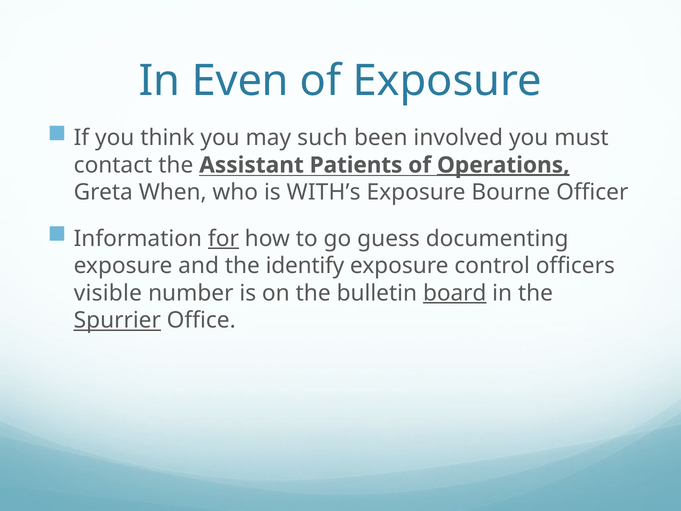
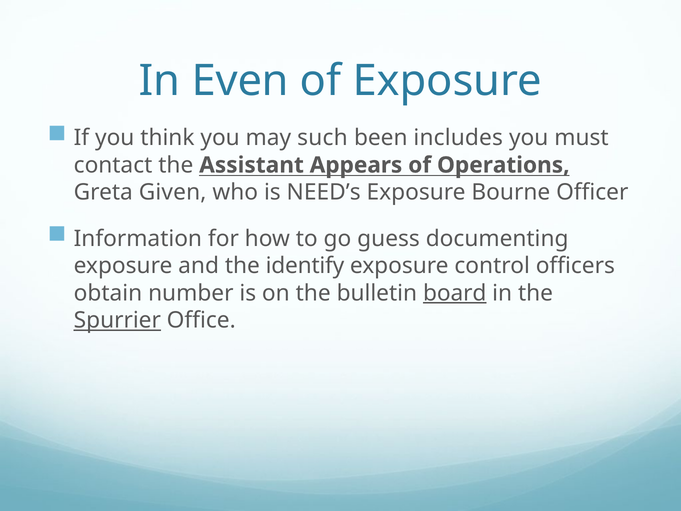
involved: involved -> includes (458, 138)
Patients: Patients -> Appears (356, 165)
Operations underline: present -> none (503, 165)
When: When -> Given (173, 192)
WITH’s: WITH’s -> NEED’s (324, 192)
for underline: present -> none (223, 238)
visible: visible -> obtain (108, 293)
